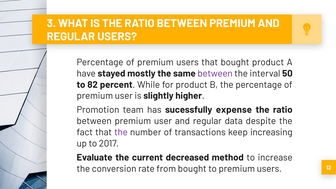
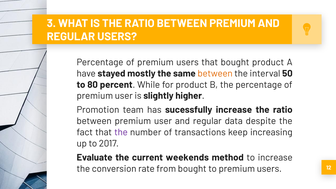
between colour: purple -> orange (215, 73)
82: 82 -> 80 (93, 85)
sucessfully expense: expense -> increase (234, 110)
decreased: decreased -> weekends (187, 158)
